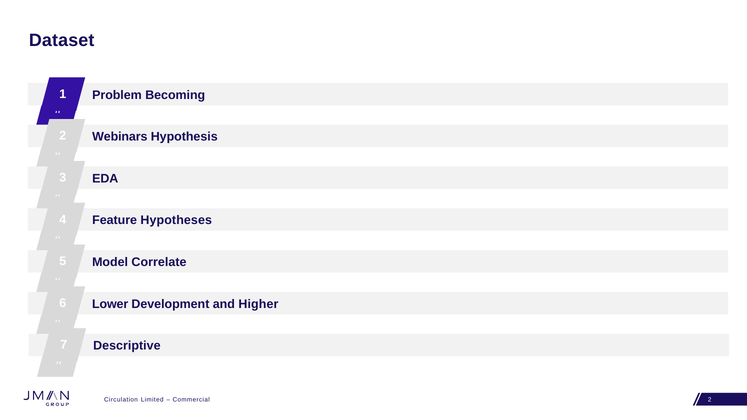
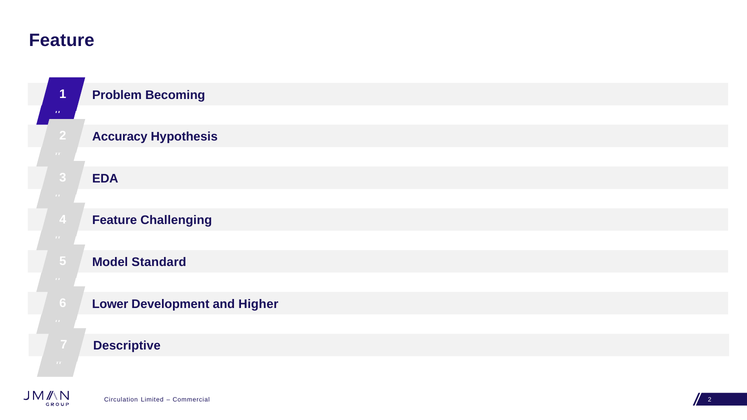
Dataset: Dataset -> Feature (62, 40)
Webinars: Webinars -> Accuracy (120, 137)
Hypotheses: Hypotheses -> Challenging (176, 220)
Correlate: Correlate -> Standard (159, 262)
